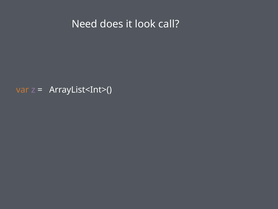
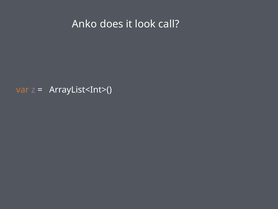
Need: Need -> Anko (84, 24)
